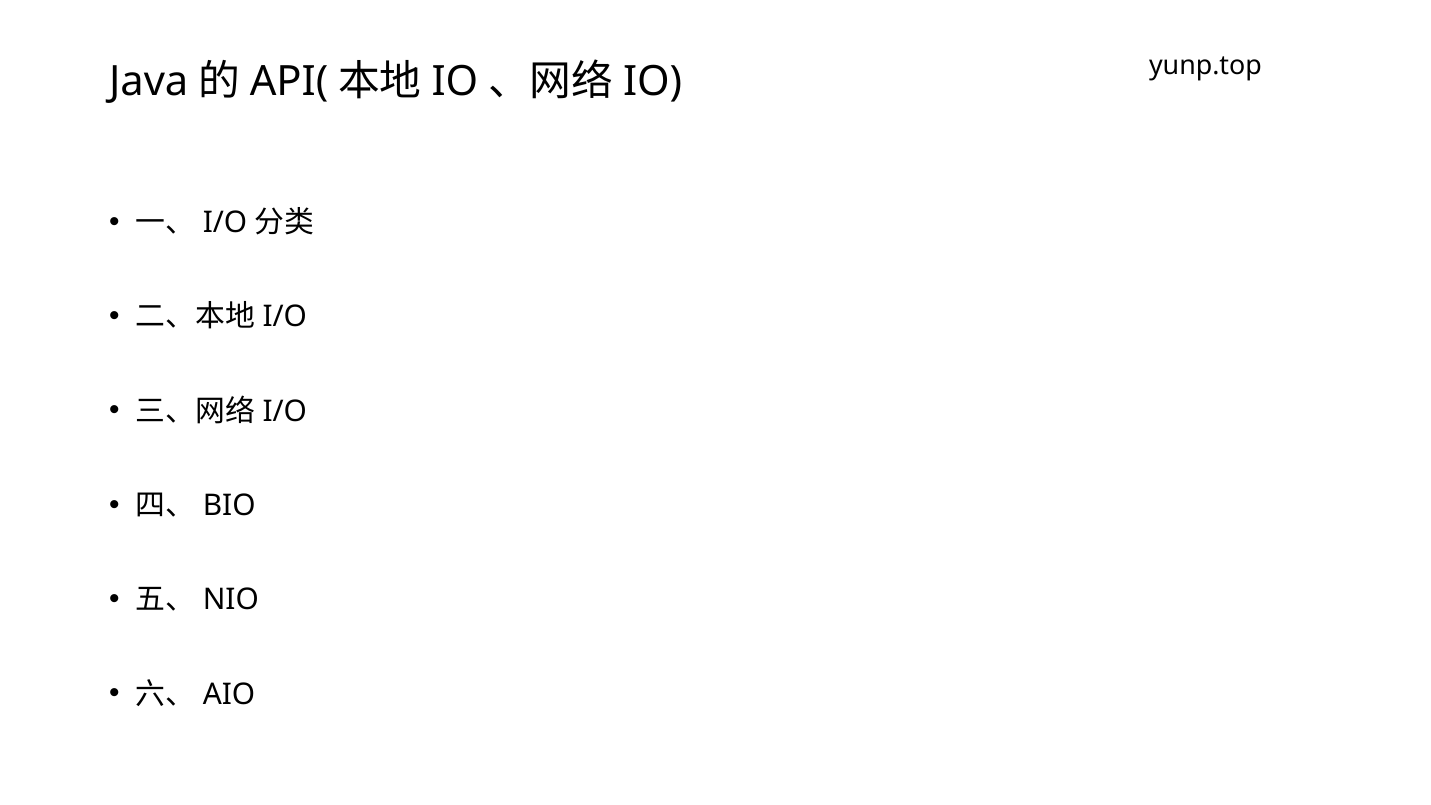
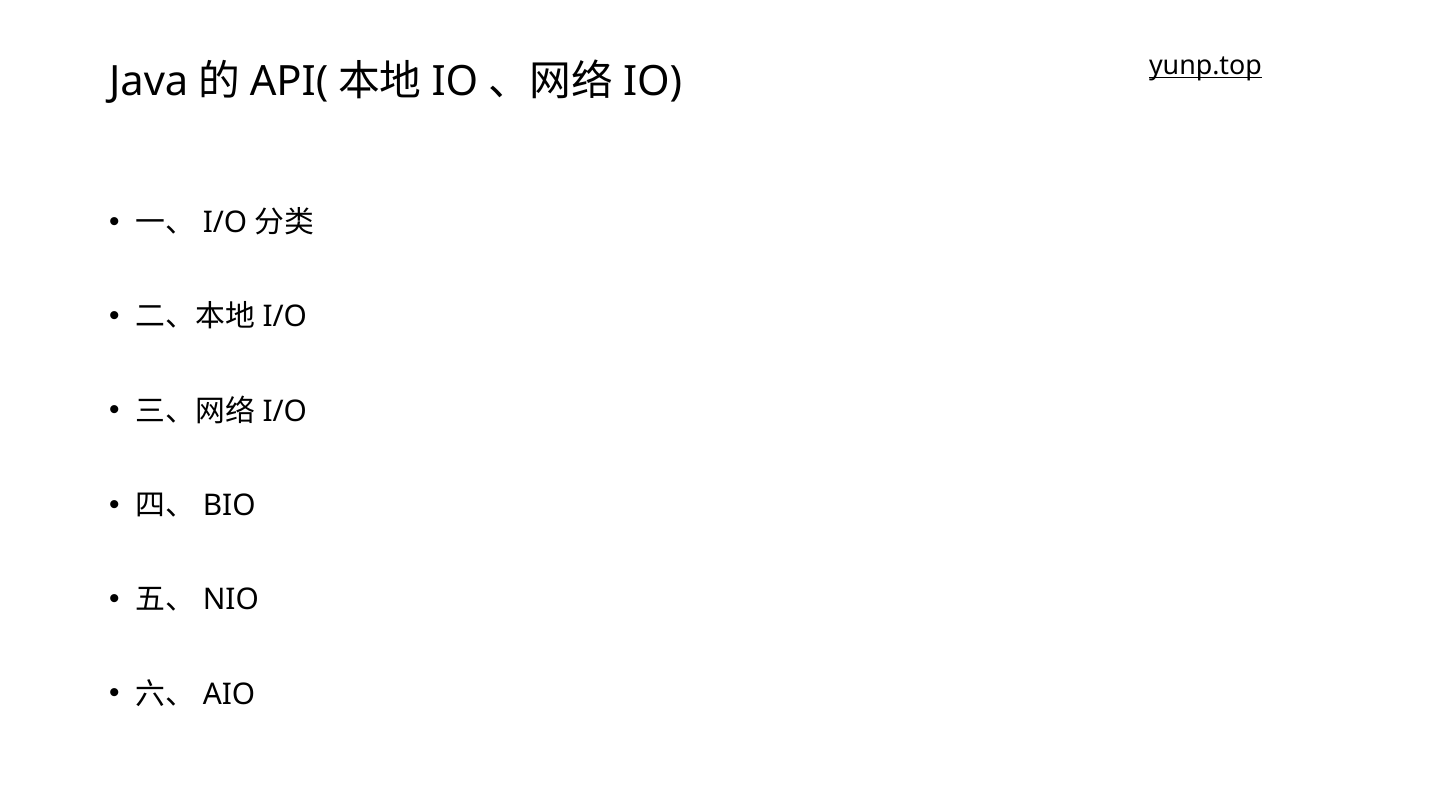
yunp.top underline: none -> present (1205, 66)
